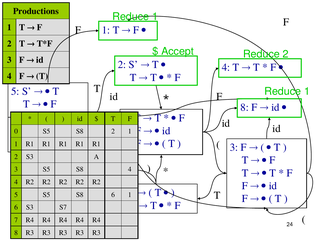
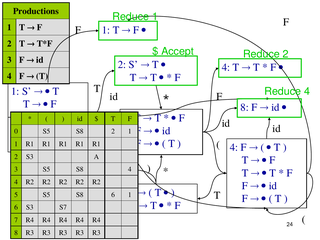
5: 5 -> 1 (15, 91)
1: 1 -> 4 (307, 91)
3: 3 -> 4 (234, 147)
